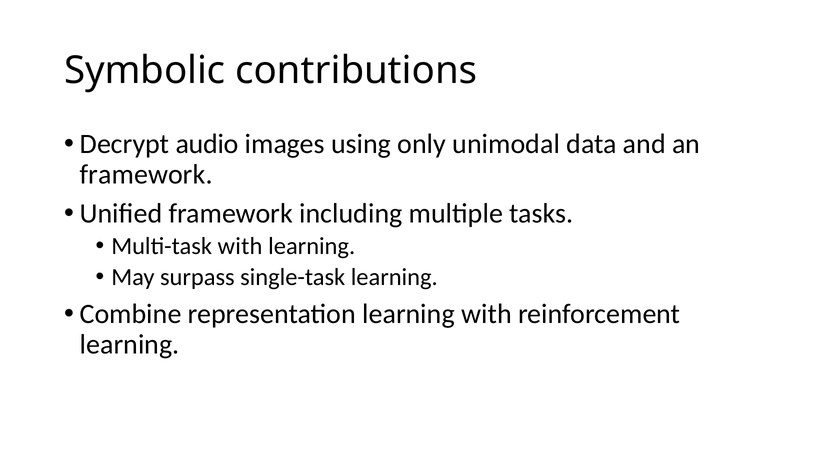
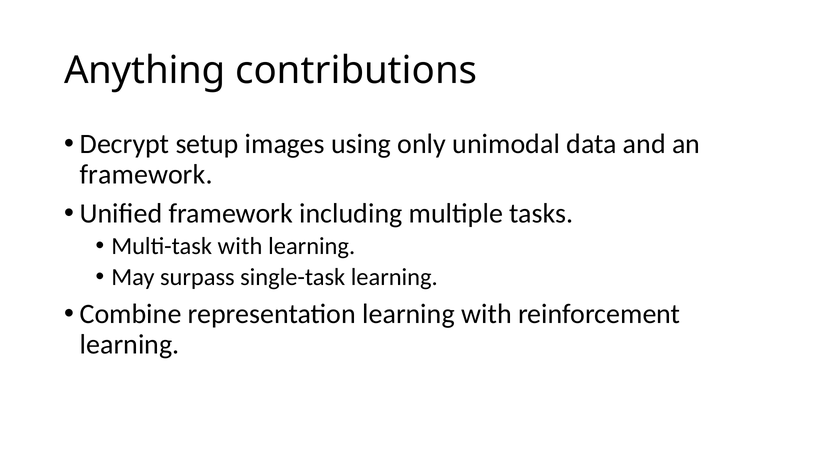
Symbolic: Symbolic -> Anything (145, 71)
audio: audio -> setup (207, 144)
